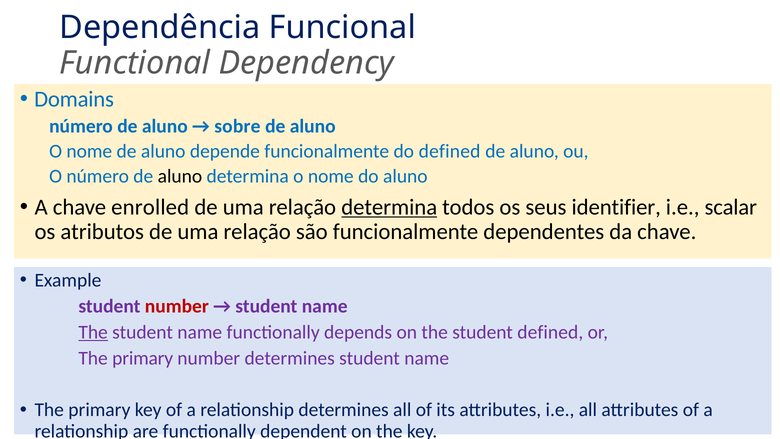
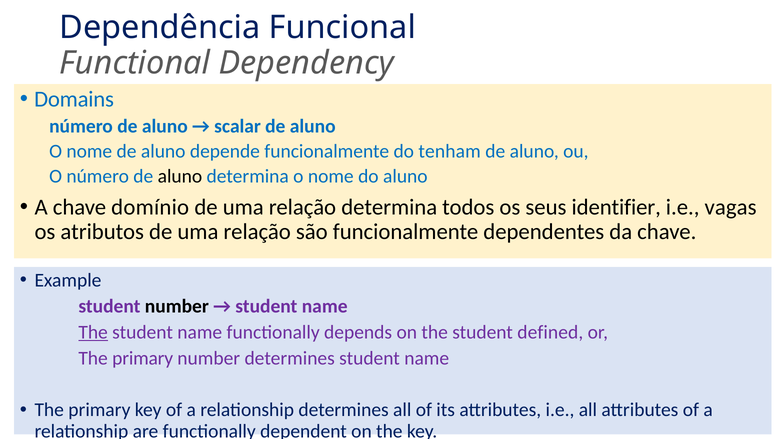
sobre: sobre -> scalar (238, 126)
do defined: defined -> tenham (450, 151)
enrolled: enrolled -> domínio (150, 207)
determina underline: present -> none (389, 207)
scalar: scalar -> vagas (731, 207)
number colour: red -> black (177, 306)
